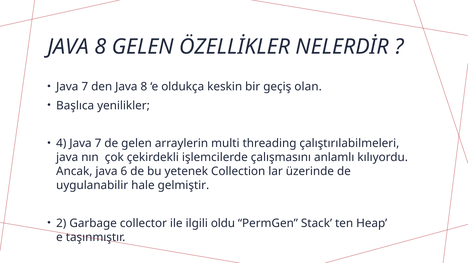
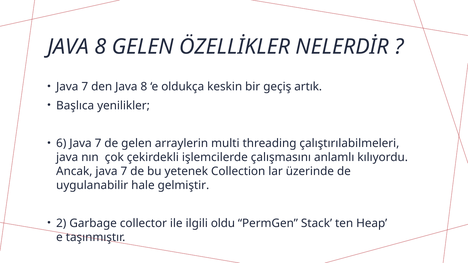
olan: olan -> artık (308, 87)
4: 4 -> 6 (61, 143)
Ancak java 6: 6 -> 7 (124, 172)
